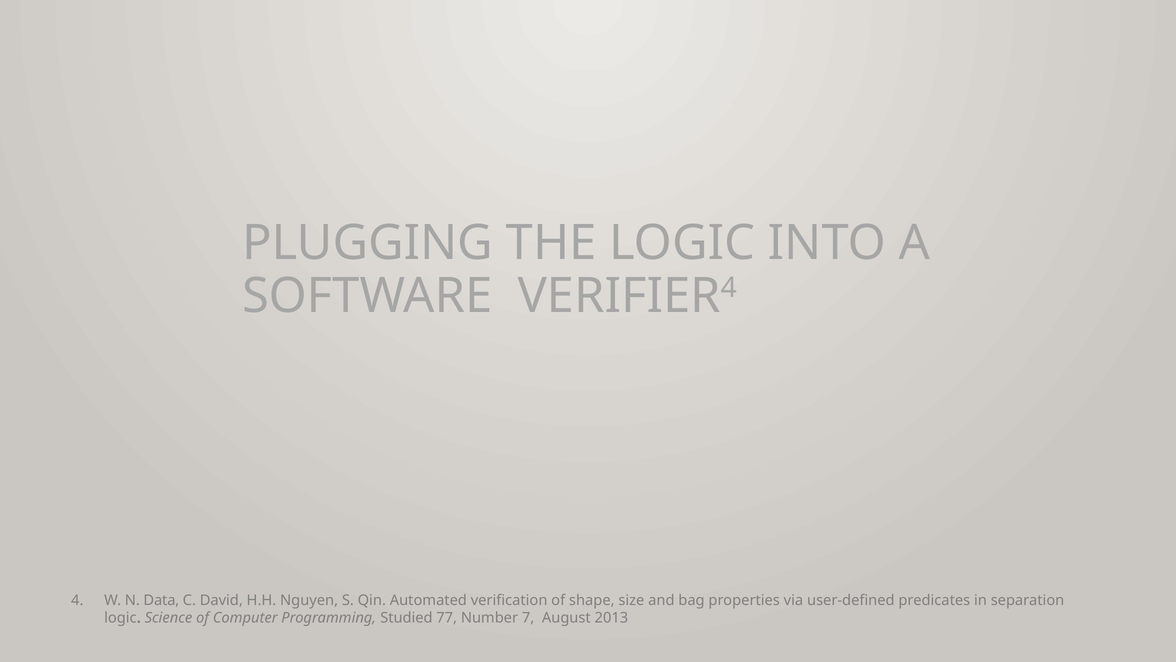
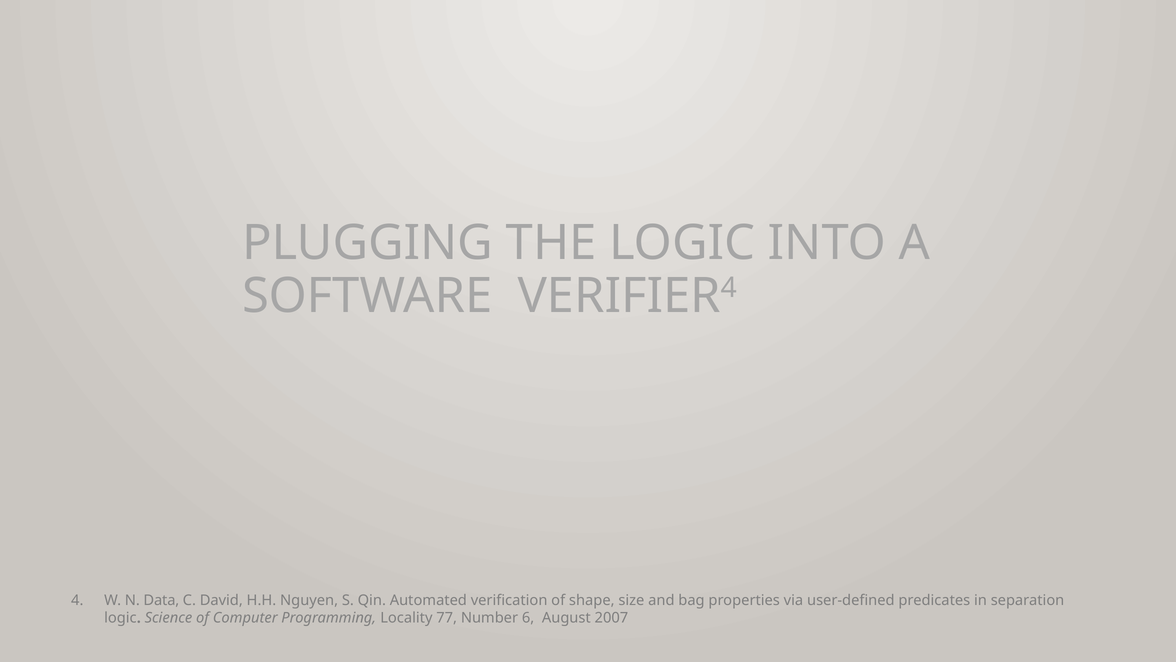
Studied: Studied -> Locality (406, 617)
7: 7 -> 6 (528, 617)
2013: 2013 -> 2007 (611, 617)
